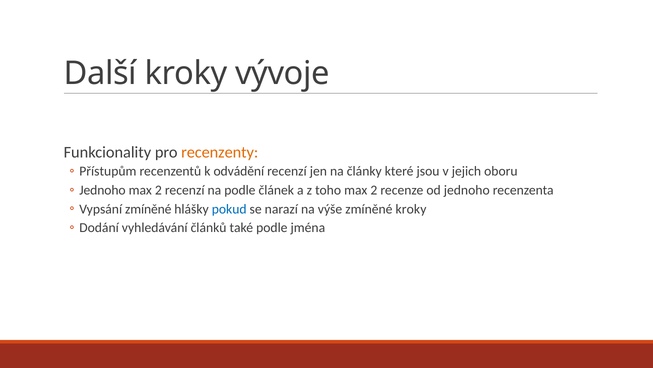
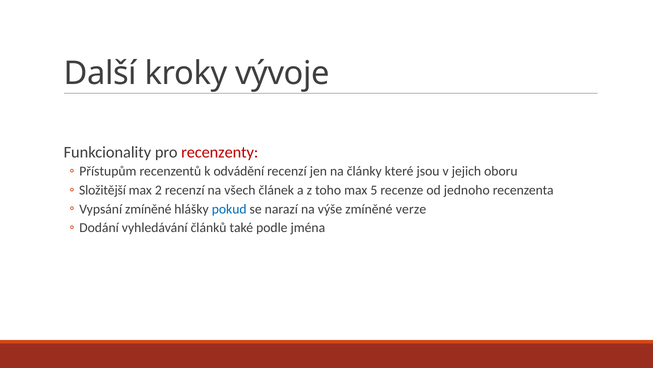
recenzenty colour: orange -> red (220, 152)
Jednoho: Jednoho -> Složitější (103, 190)
na podle: podle -> všech (240, 190)
toho max 2: 2 -> 5 (374, 190)
zmíněné kroky: kroky -> verze (411, 209)
